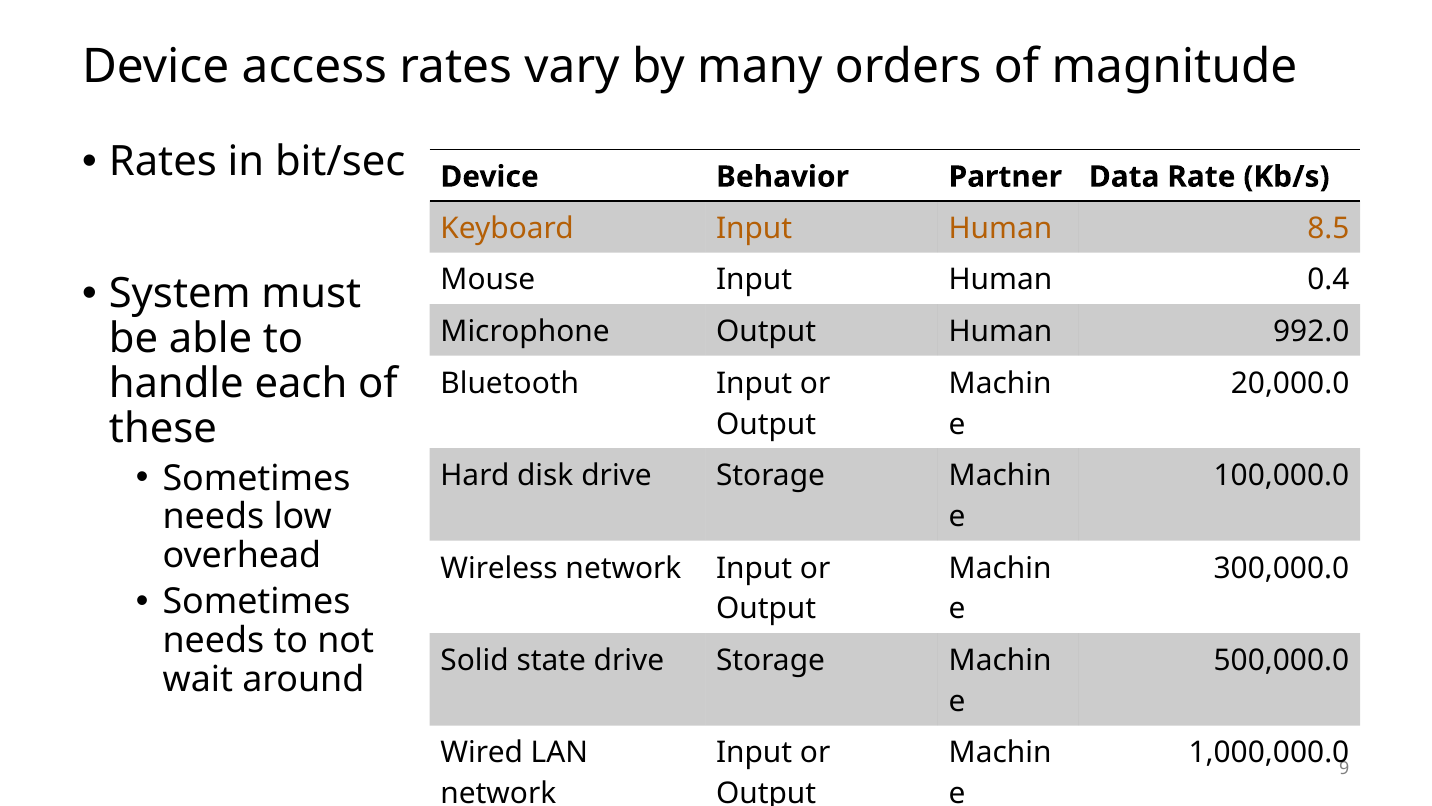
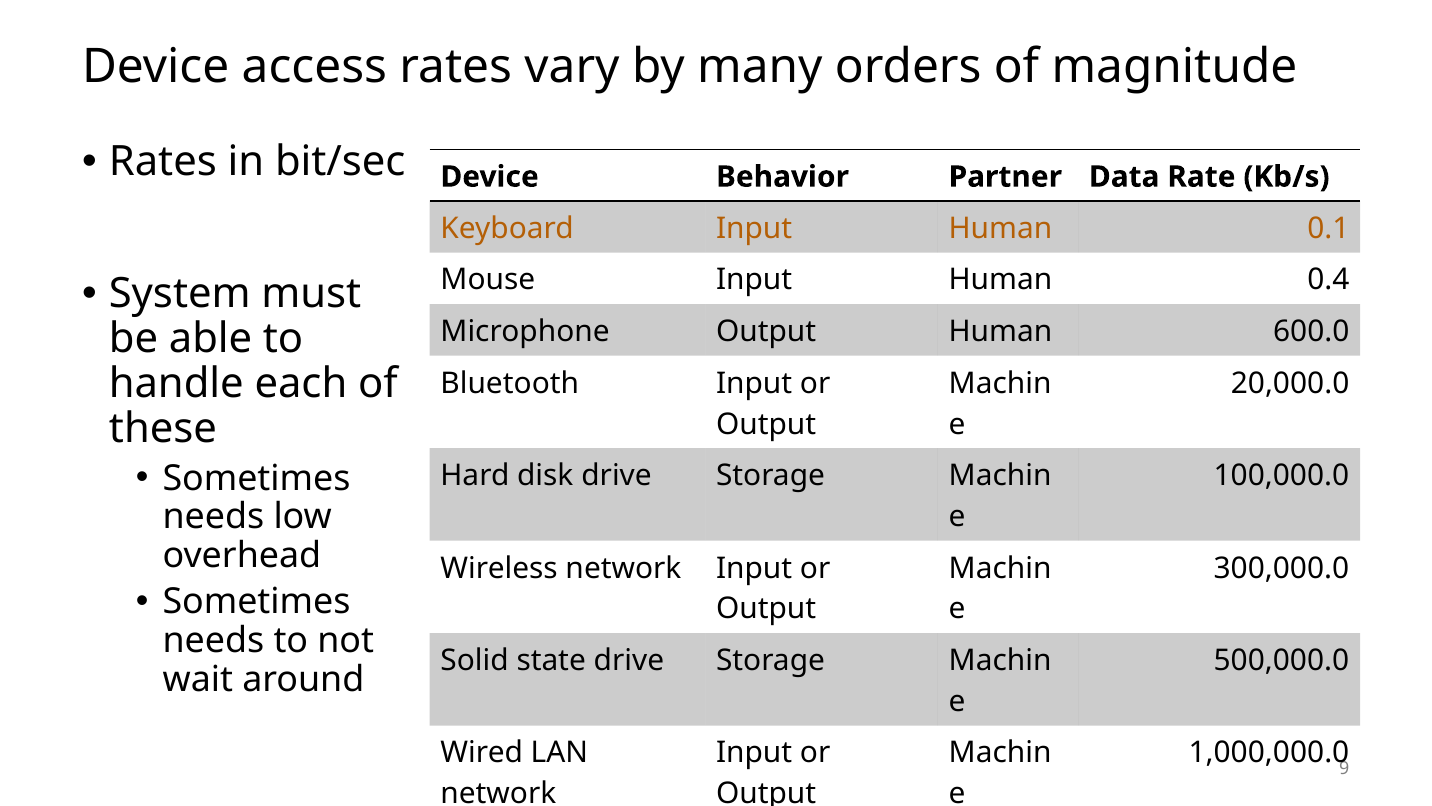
8.5: 8.5 -> 0.1 (1328, 228)
992.0: 992.0 -> 600.0 (1311, 331)
